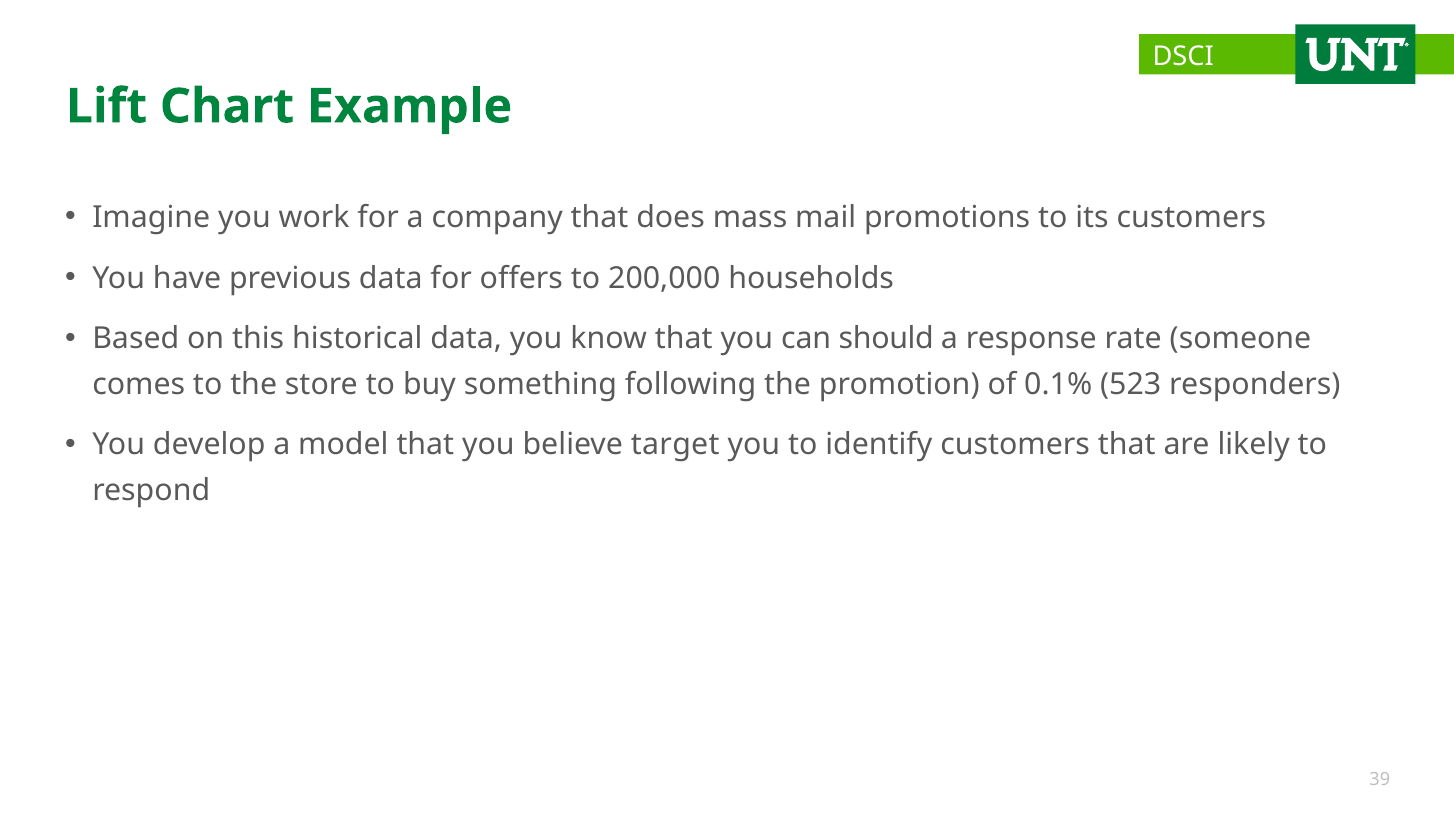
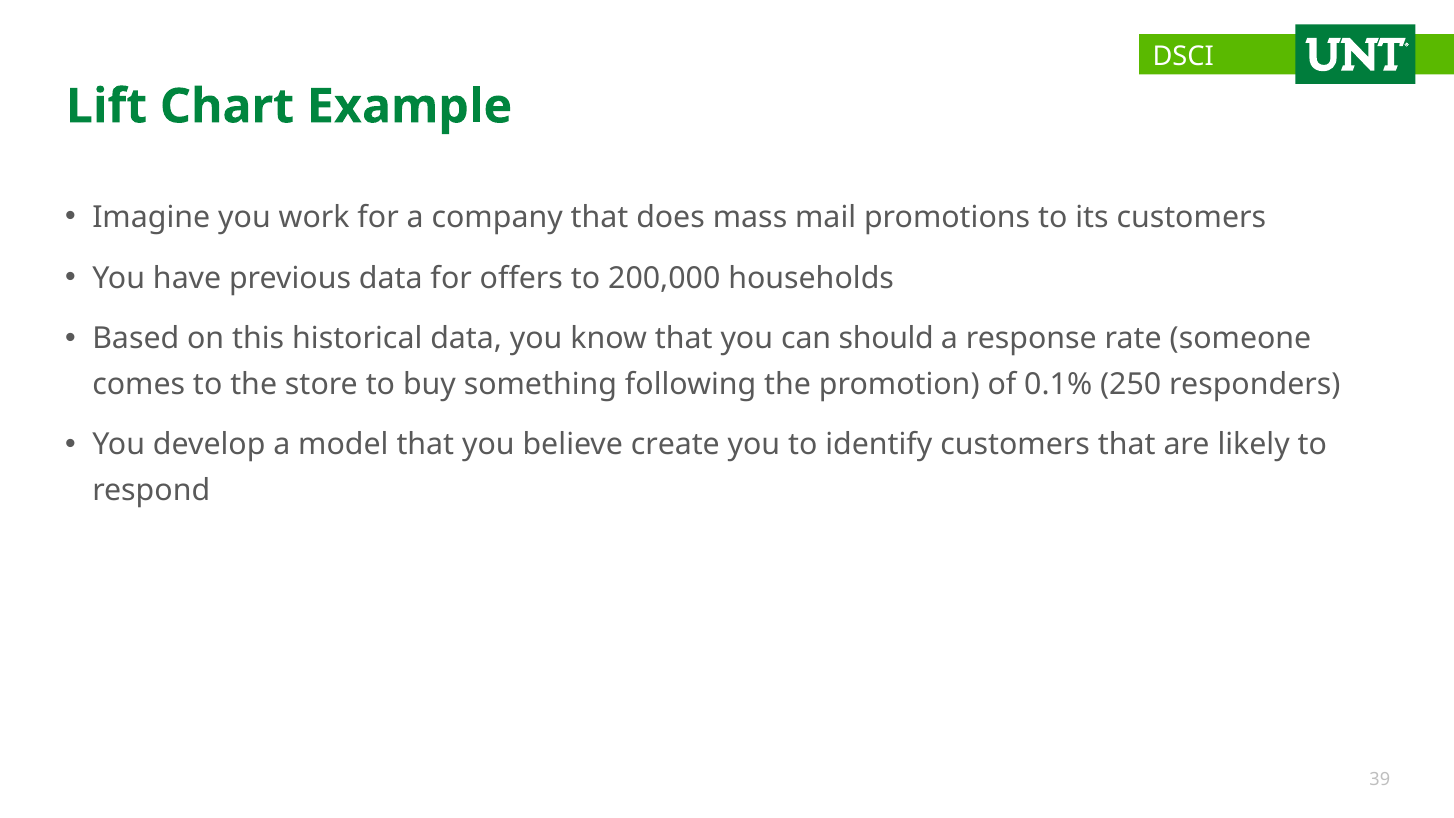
523: 523 -> 250 (1131, 384)
target: target -> create (675, 445)
